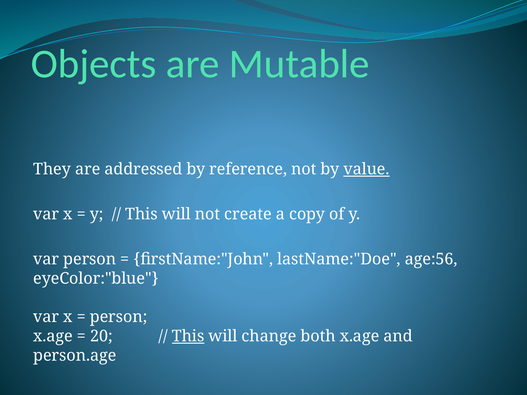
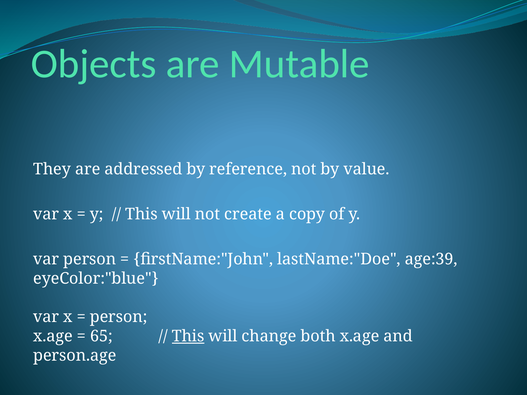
value underline: present -> none (367, 169)
age:56: age:56 -> age:39 (431, 259)
20: 20 -> 65 (101, 336)
